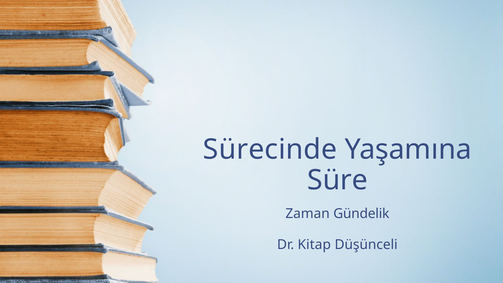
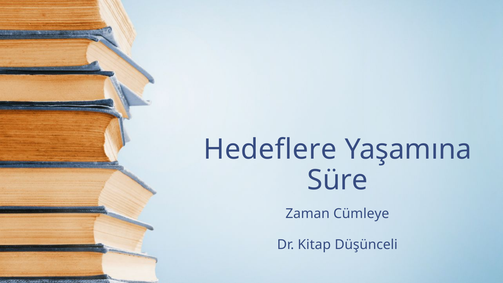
Sürecinde: Sürecinde -> Hedeflere (270, 149)
Gündelik: Gündelik -> Cümleye (361, 214)
